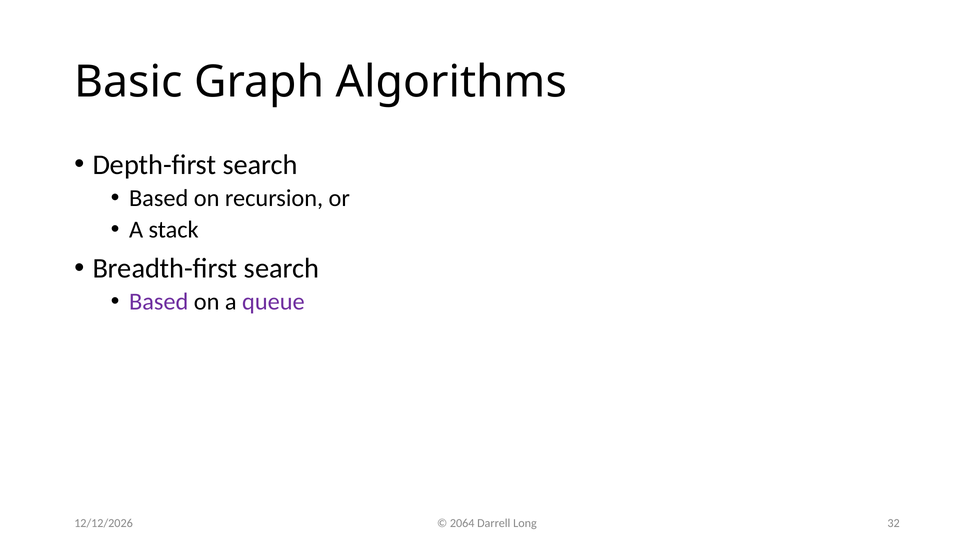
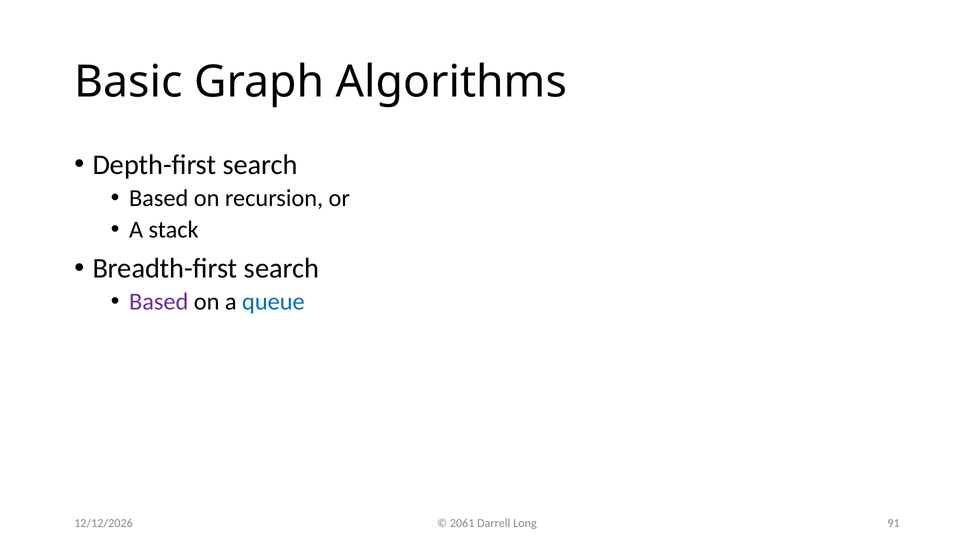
queue colour: purple -> blue (273, 302)
2064: 2064 -> 2061 (462, 523)
32: 32 -> 91 (894, 523)
